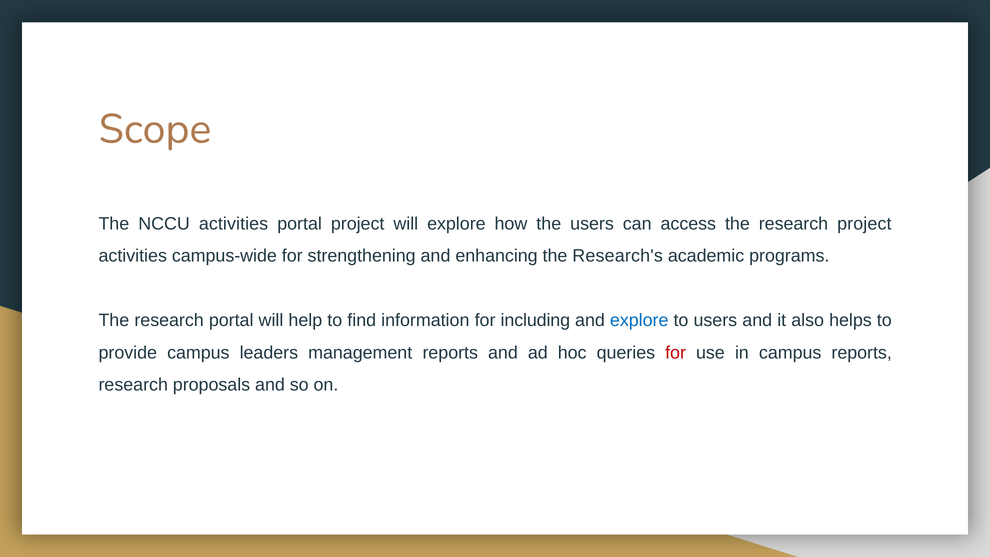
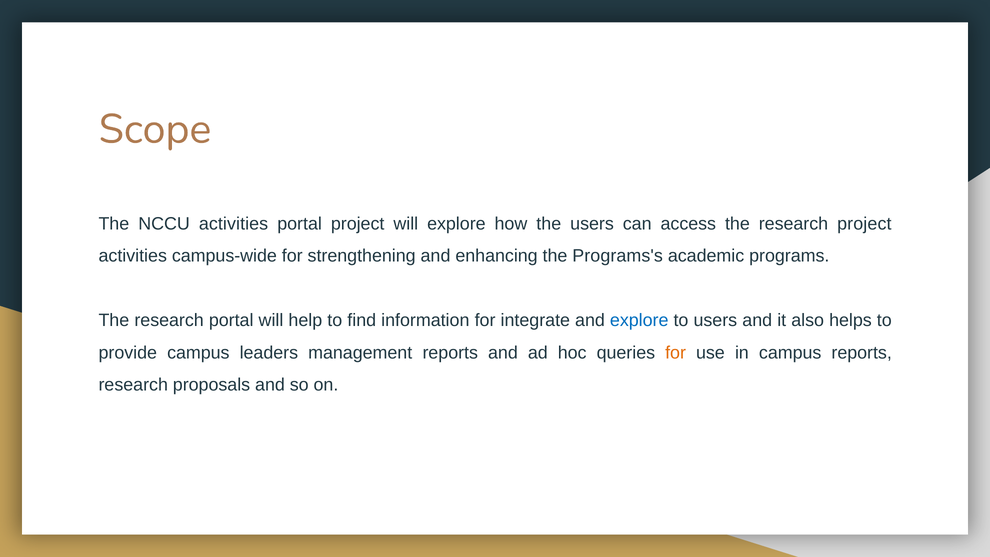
Research's: Research's -> Programs's (618, 256)
including: including -> integrate (535, 320)
for colour: red -> orange (676, 353)
